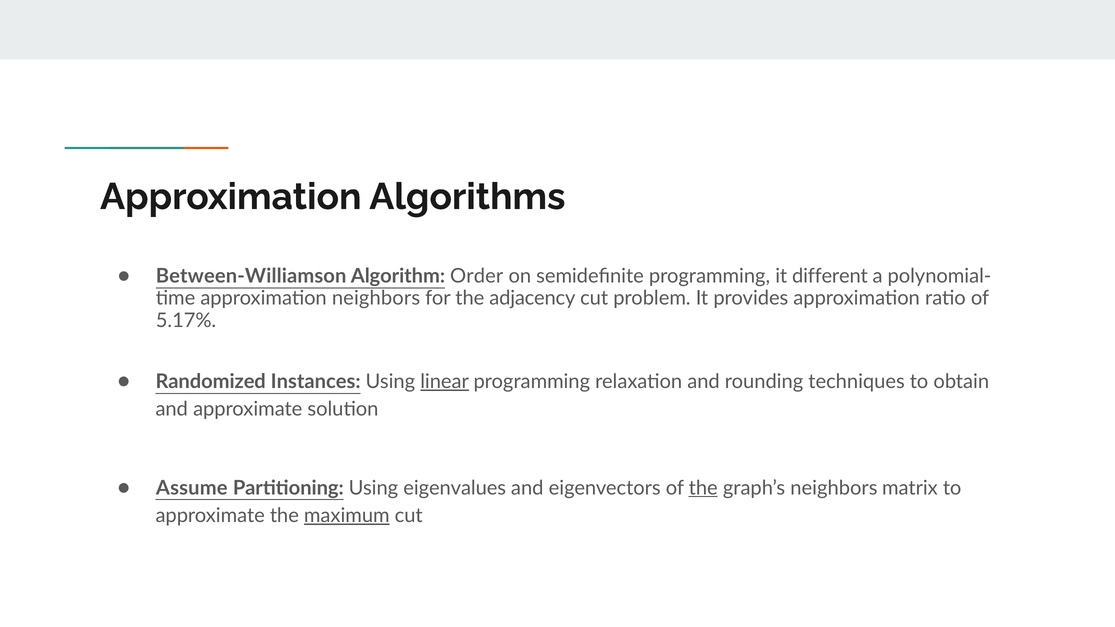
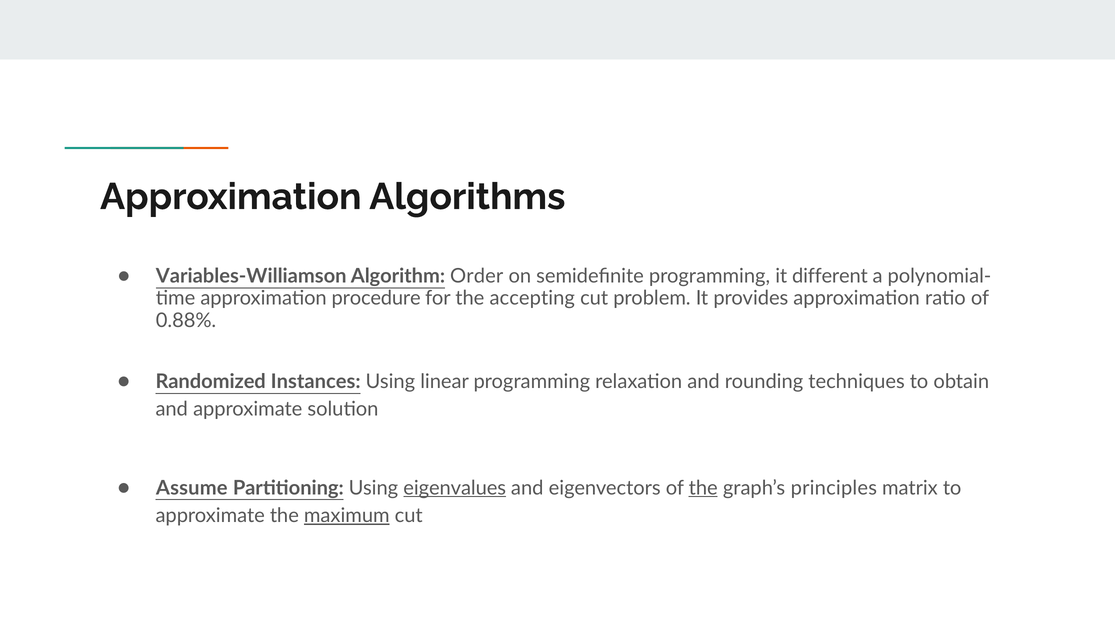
Between-Williamson: Between-Williamson -> Variables-Williamson (251, 276)
approximation neighbors: neighbors -> procedure (376, 298)
adjacency: adjacency -> accepting (532, 298)
5.17%: 5.17% -> 0.88% (186, 321)
linear underline: present -> none (445, 382)
eigenvalues underline: none -> present (455, 488)
graph’s neighbors: neighbors -> principles (834, 488)
